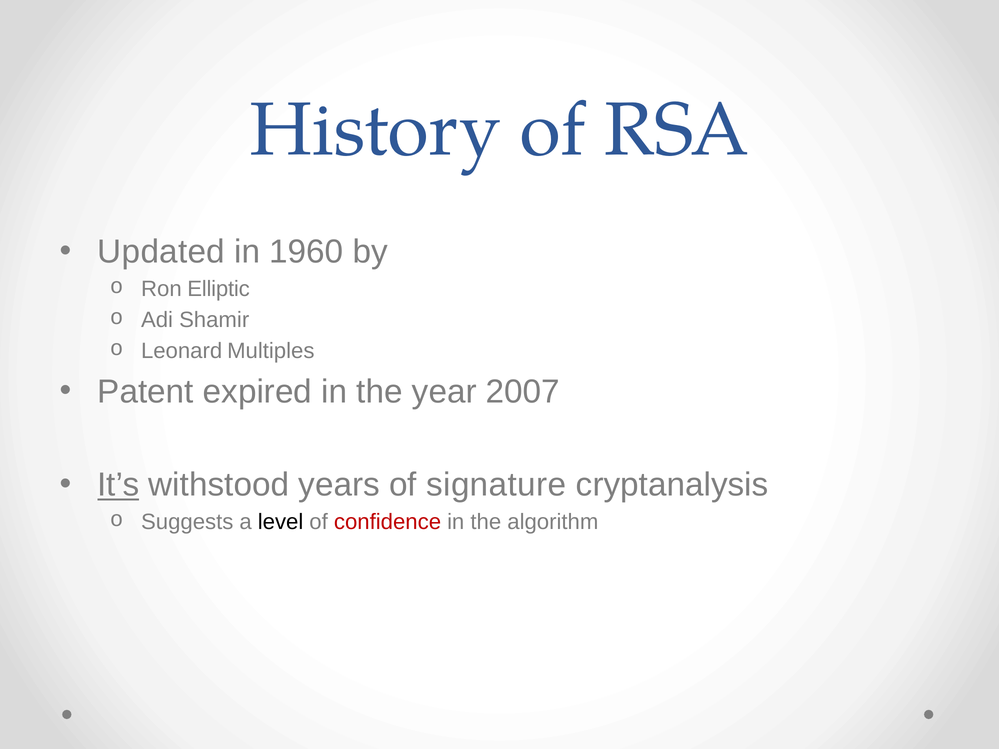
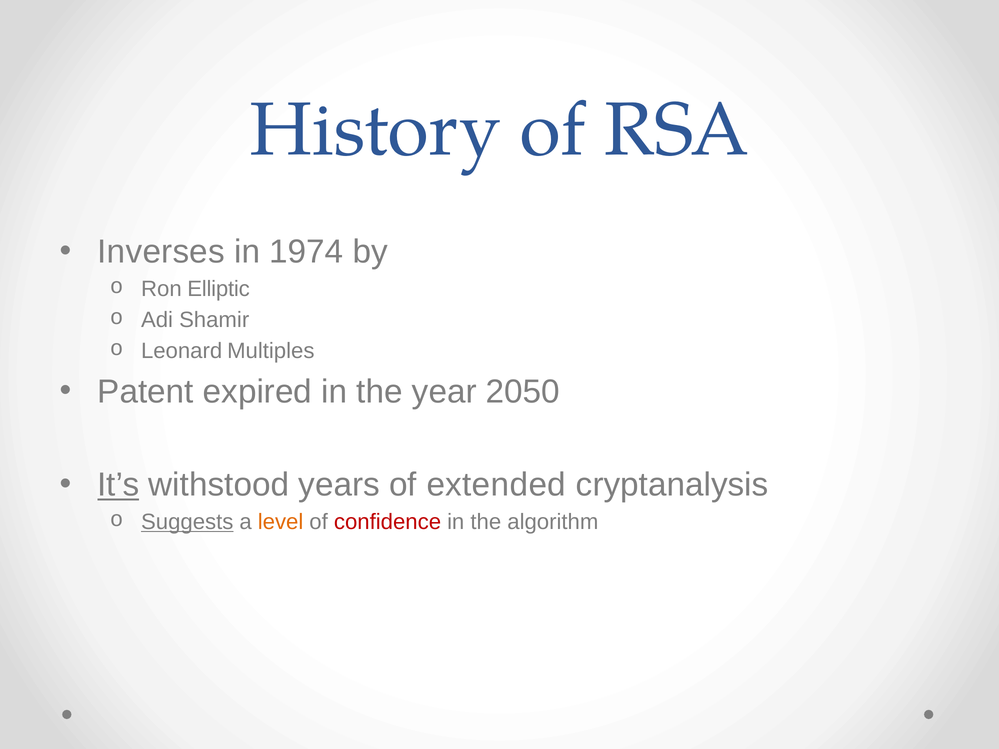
Updated: Updated -> Inverses (161, 252)
1960: 1960 -> 1974 (306, 252)
2007: 2007 -> 2050 (523, 392)
signature: signature -> extended (496, 485)
Suggests underline: none -> present (187, 522)
level colour: black -> orange (281, 522)
